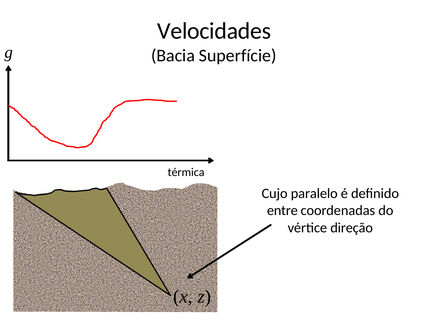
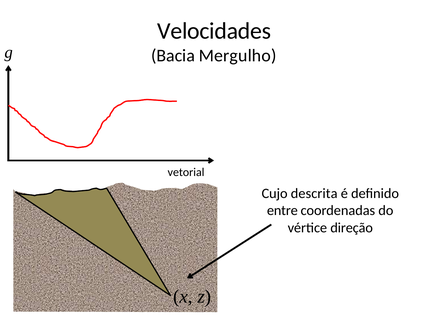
Superfície: Superfície -> Mergulho (238, 55)
térmica: térmica -> vetorial (186, 172)
paralelo: paralelo -> descrita (314, 193)
